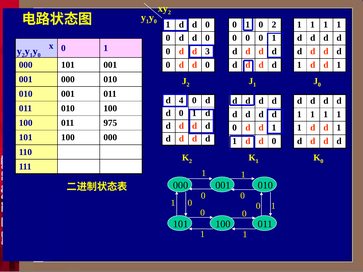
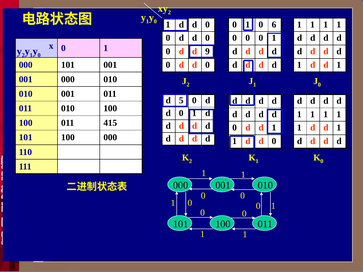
0 2: 2 -> 6 (274, 25)
3: 3 -> 9 (207, 51)
4: 4 -> 5 (181, 101)
975: 975 -> 415 (110, 123)
